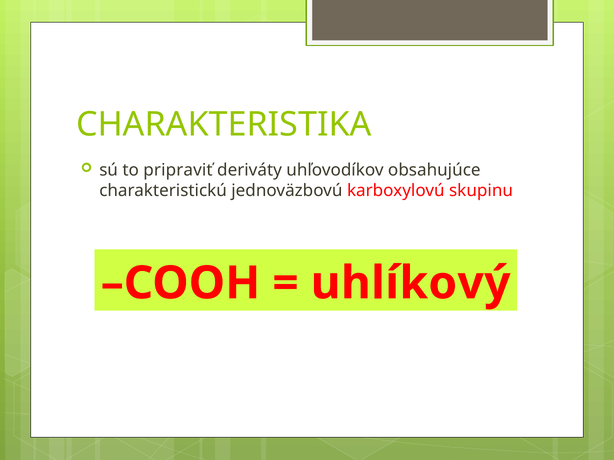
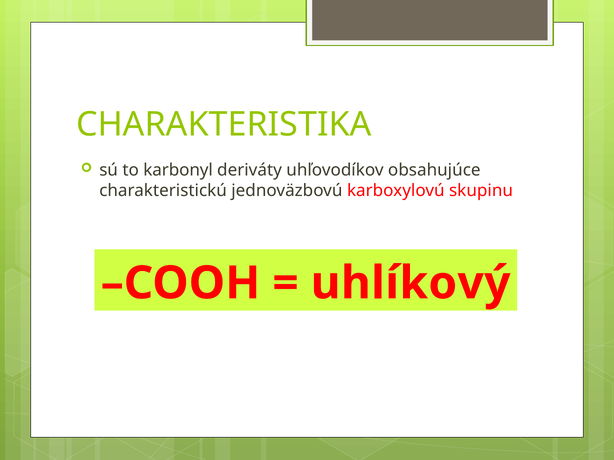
pripraviť: pripraviť -> karbonyl (178, 171)
